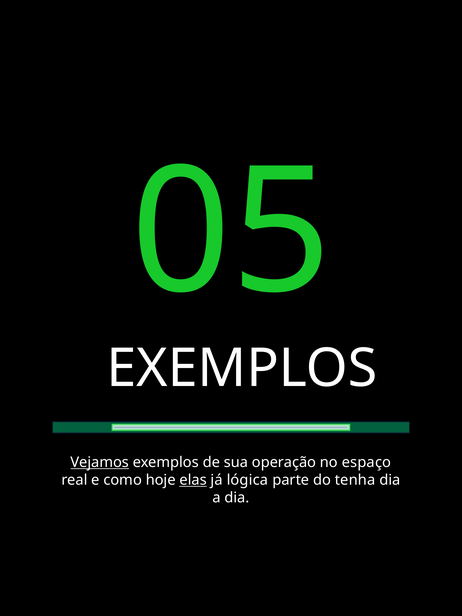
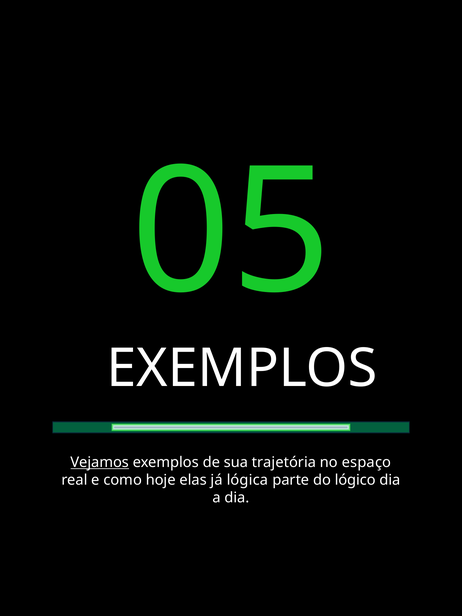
operação: operação -> trajetória (284, 462)
elas underline: present -> none (193, 480)
tenha: tenha -> lógico (355, 480)
